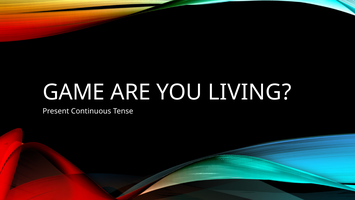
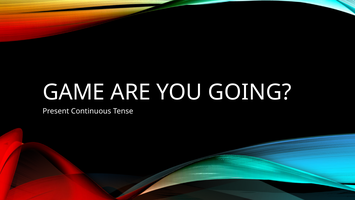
LIVING: LIVING -> GOING (250, 92)
